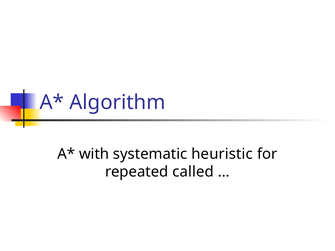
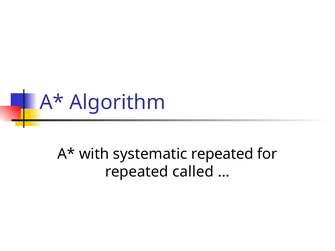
systematic heuristic: heuristic -> repeated (222, 154)
